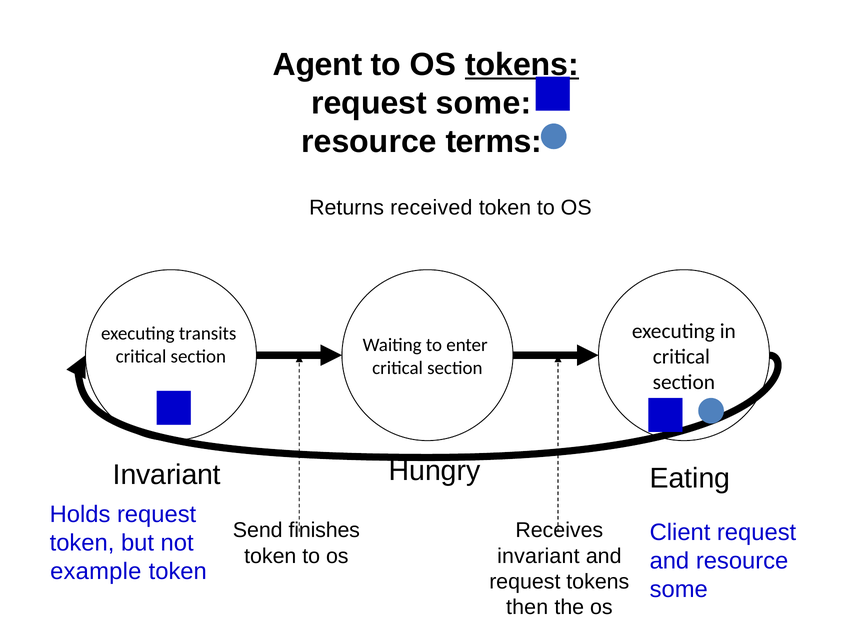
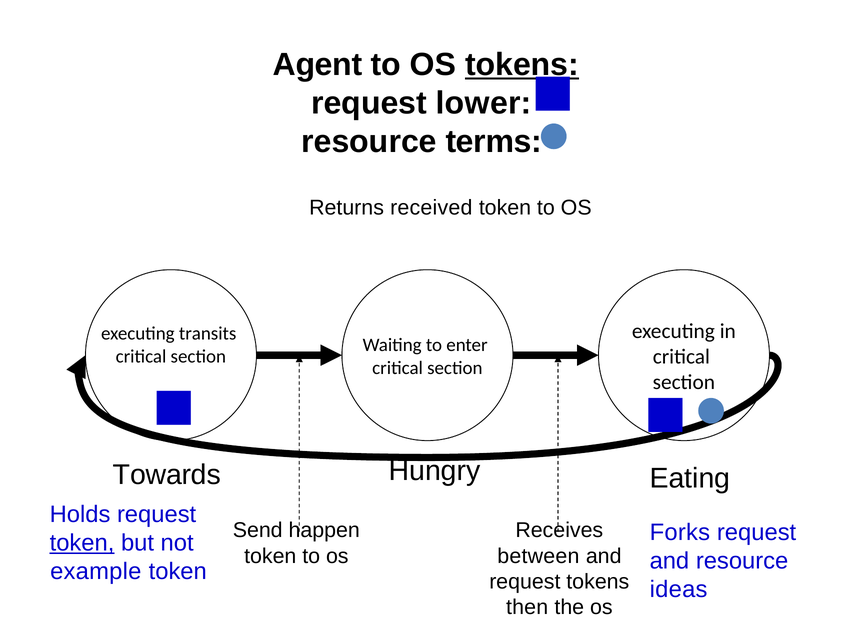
request some: some -> lower (484, 103)
Invariant: Invariant -> Towards (167, 475)
finishes: finishes -> happen (324, 531)
Client: Client -> Forks (680, 533)
token underline: none -> present (82, 543)
invariant: invariant -> between (538, 556)
some: some -> ideas (679, 590)
